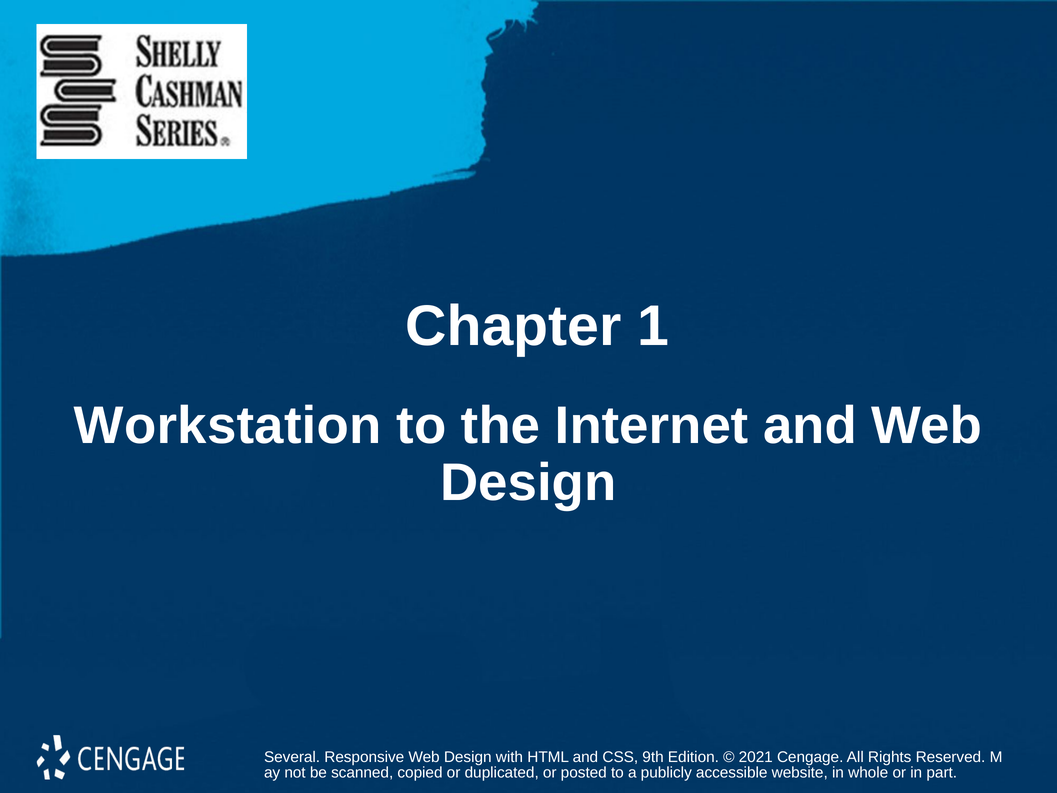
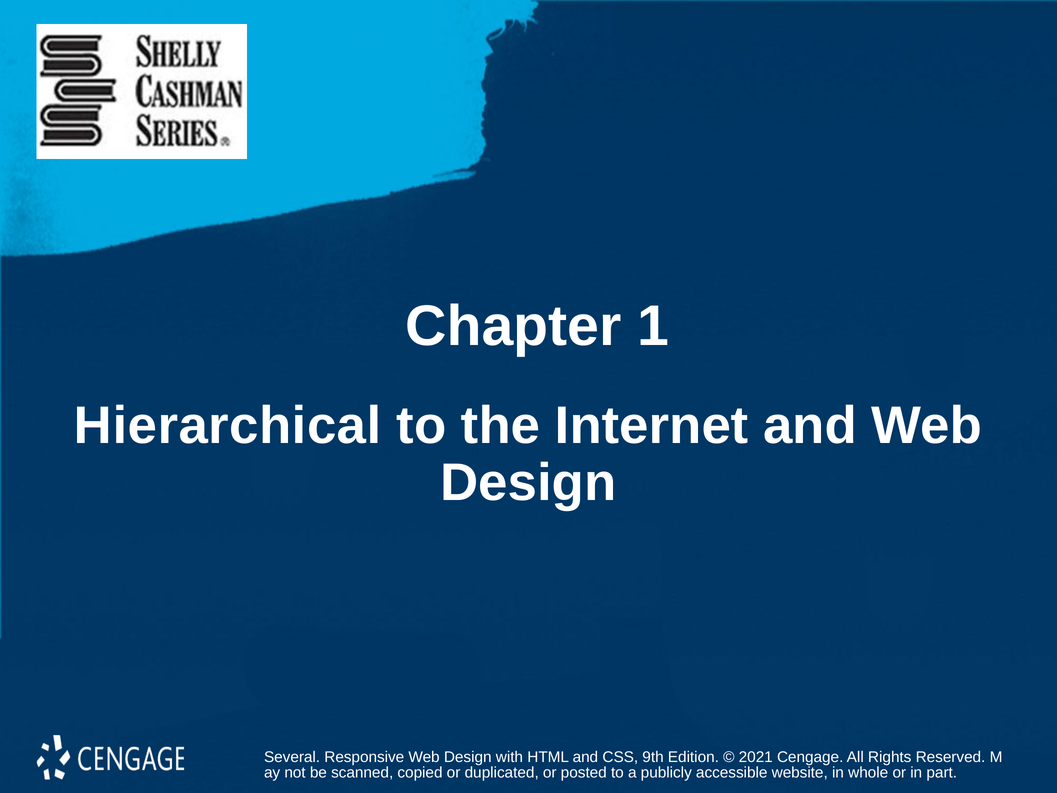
Workstation: Workstation -> Hierarchical (228, 426)
